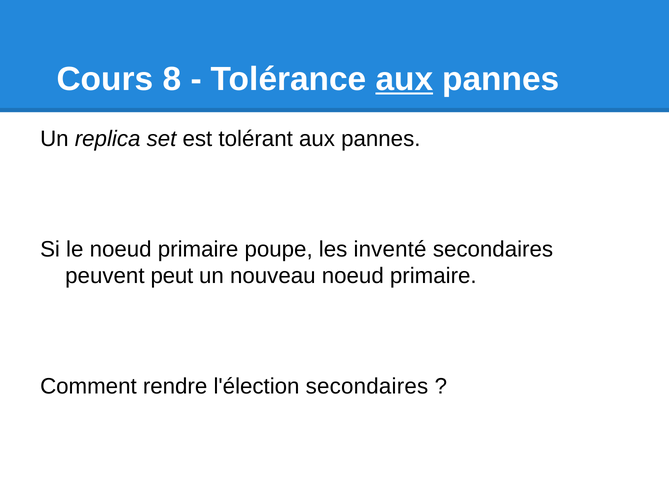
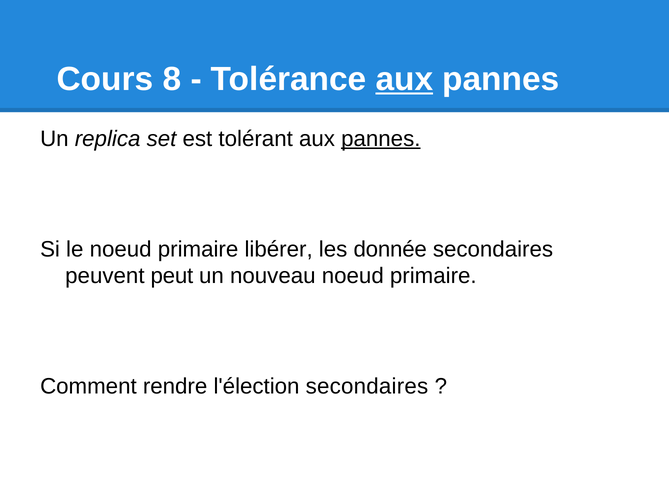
pannes underline: none -> present (381, 139)
poupe: poupe -> libérer (279, 249)
inventé: inventé -> donnée (390, 249)
